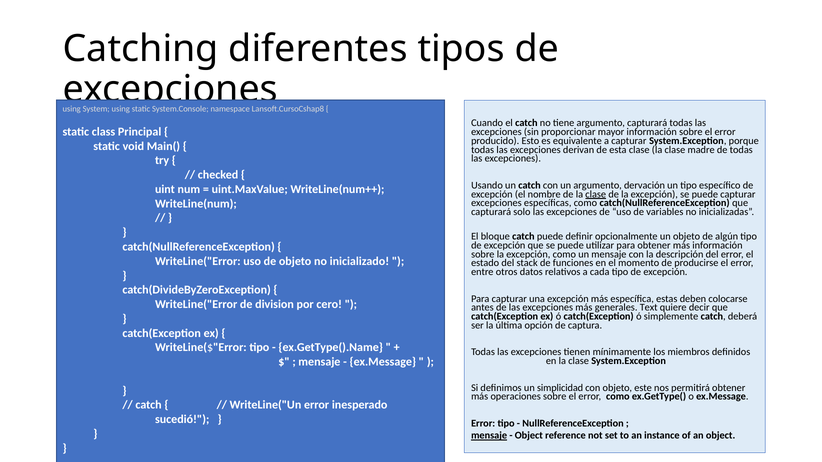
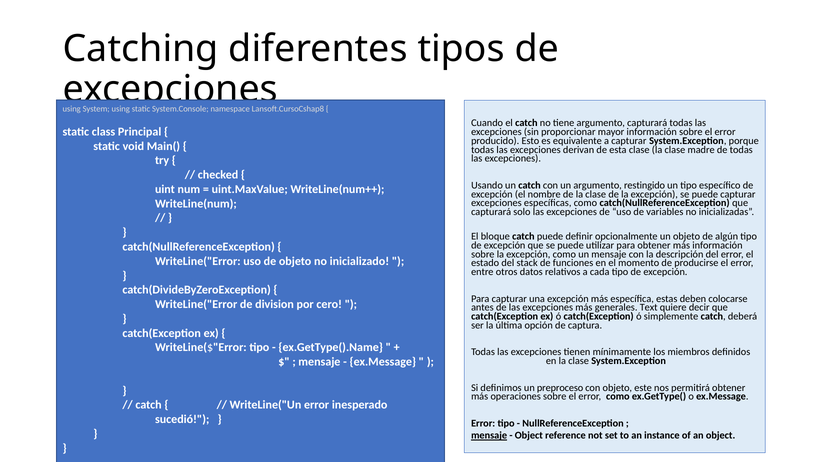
dervación: dervación -> restingido (644, 185)
clase underline: present -> none (596, 194)
simplicidad: simplicidad -> preproceso (560, 388)
